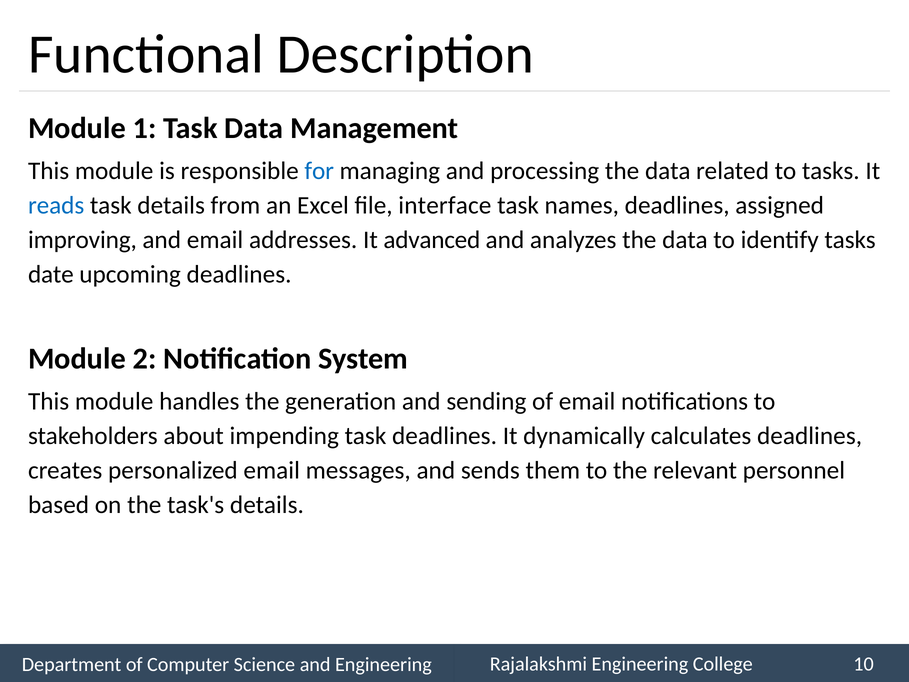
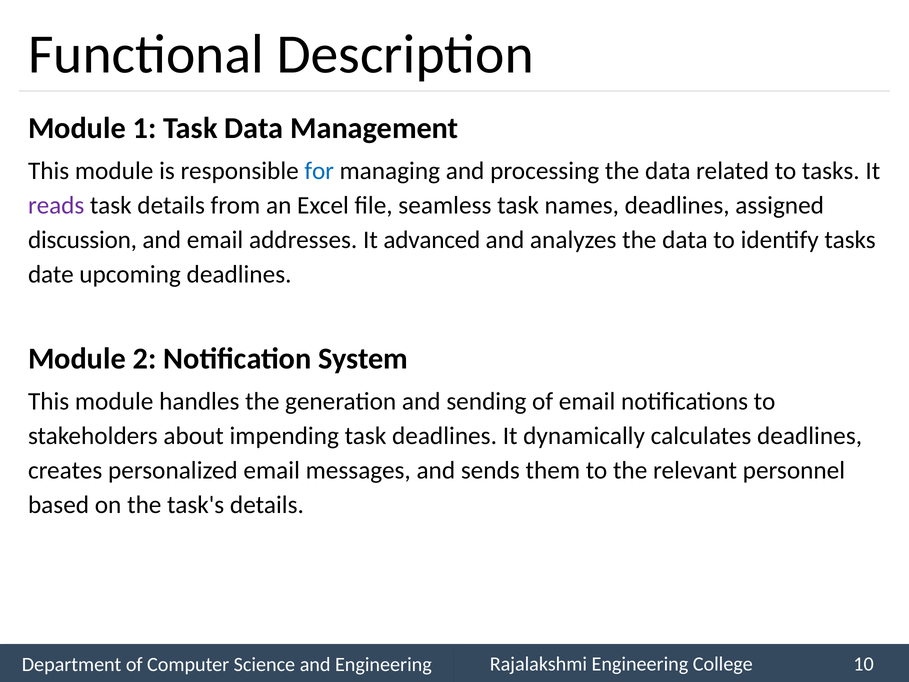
reads colour: blue -> purple (56, 205)
interface: interface -> seamless (445, 205)
improving: improving -> discussion (82, 240)
